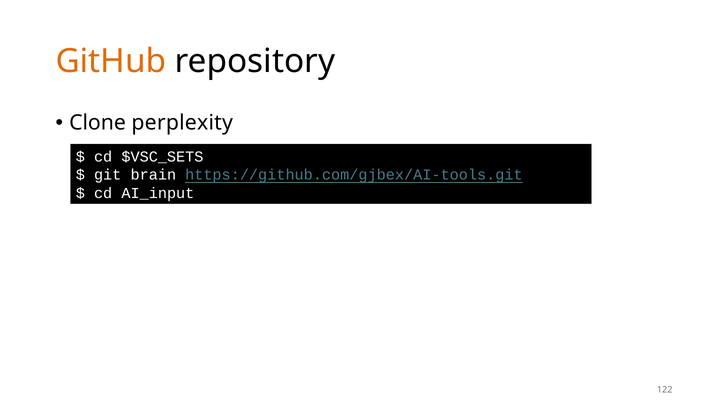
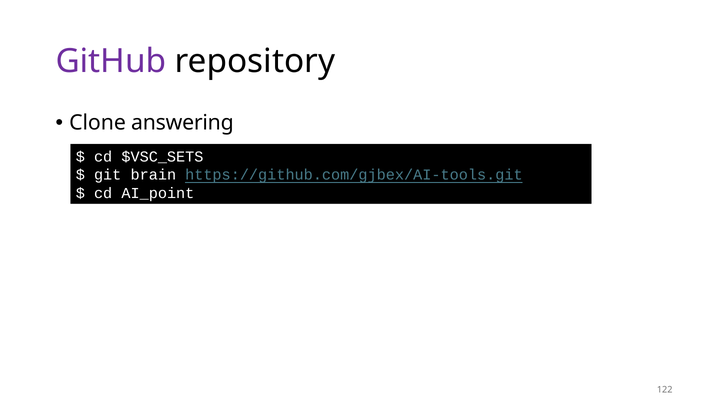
GitHub colour: orange -> purple (111, 61)
perplexity: perplexity -> answering (182, 123)
AI_input: AI_input -> AI_point (158, 193)
